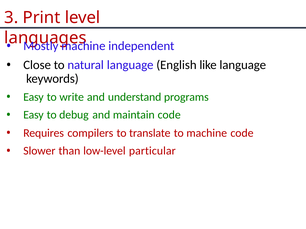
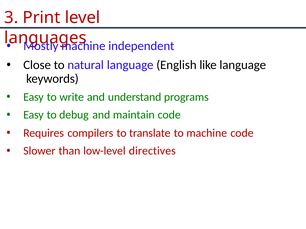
particular: particular -> directives (152, 151)
